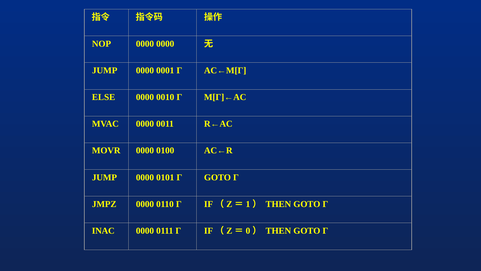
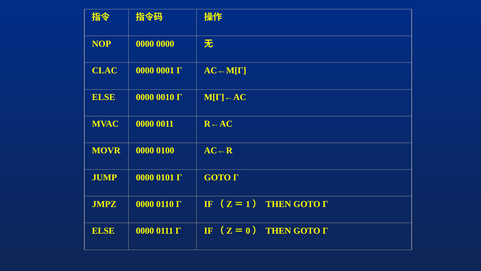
JUMP: JUMP -> CLAC (105, 70)
INAC: INAC -> ELSE (103, 230)
